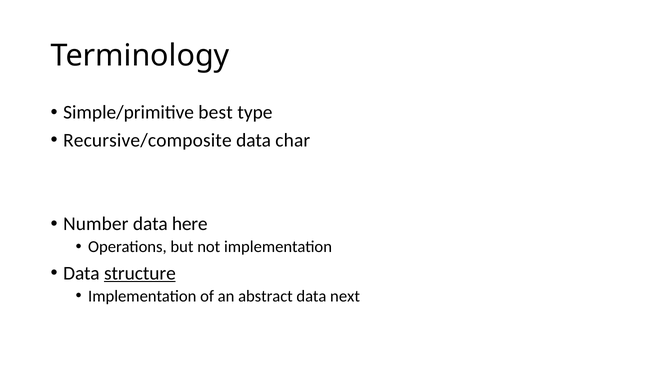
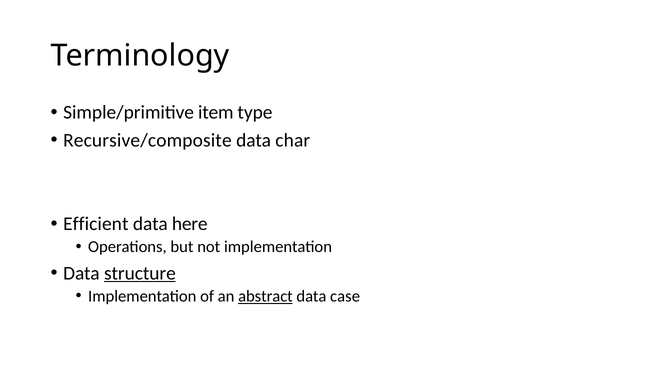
best: best -> item (216, 112)
Number: Number -> Efficient (96, 224)
abstract underline: none -> present (265, 296)
next: next -> case (345, 296)
